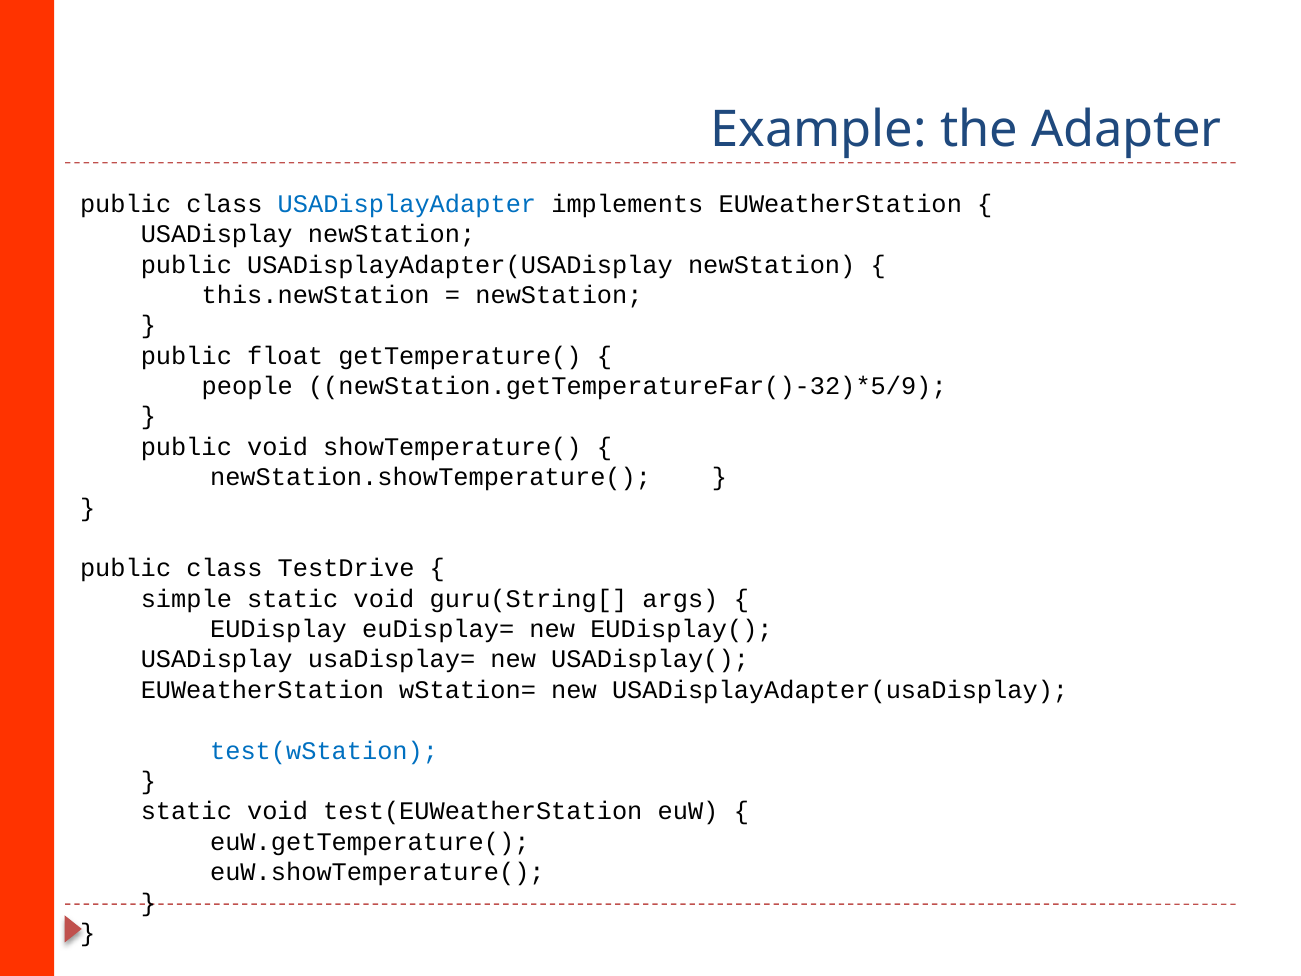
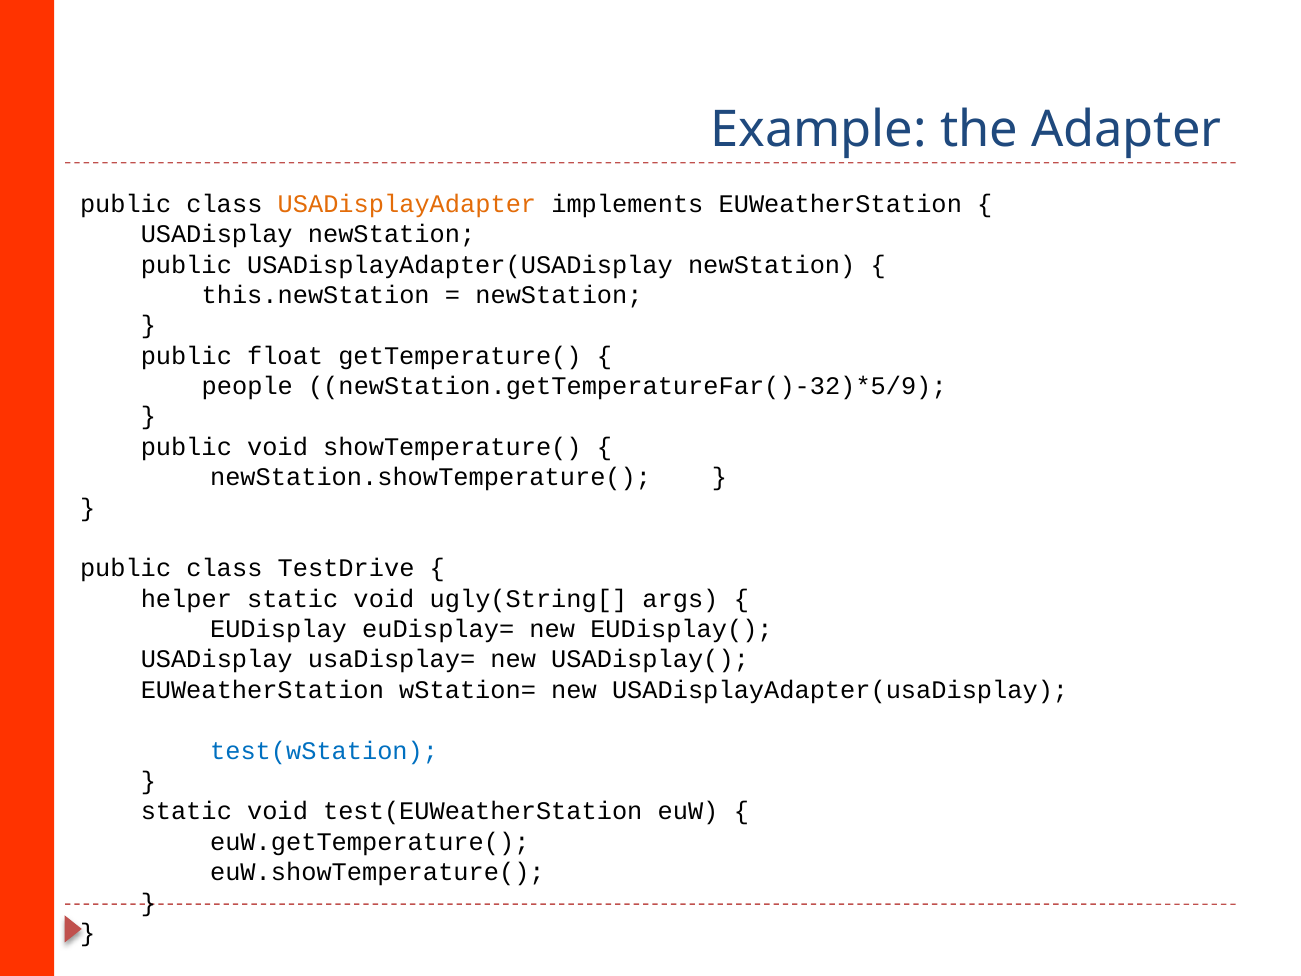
USADisplayAdapter colour: blue -> orange (407, 204)
simple: simple -> helper (186, 599)
guru(String[: guru(String[ -> ugly(String[ (528, 599)
